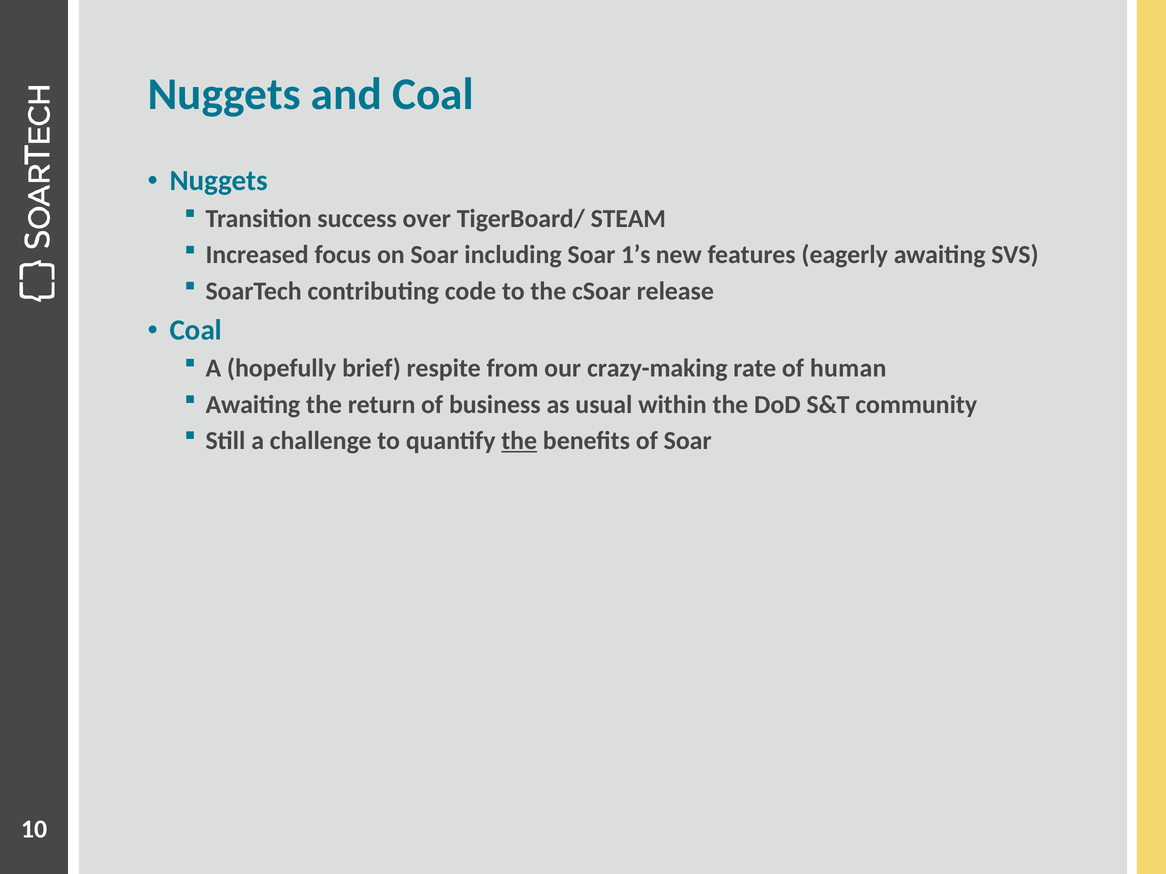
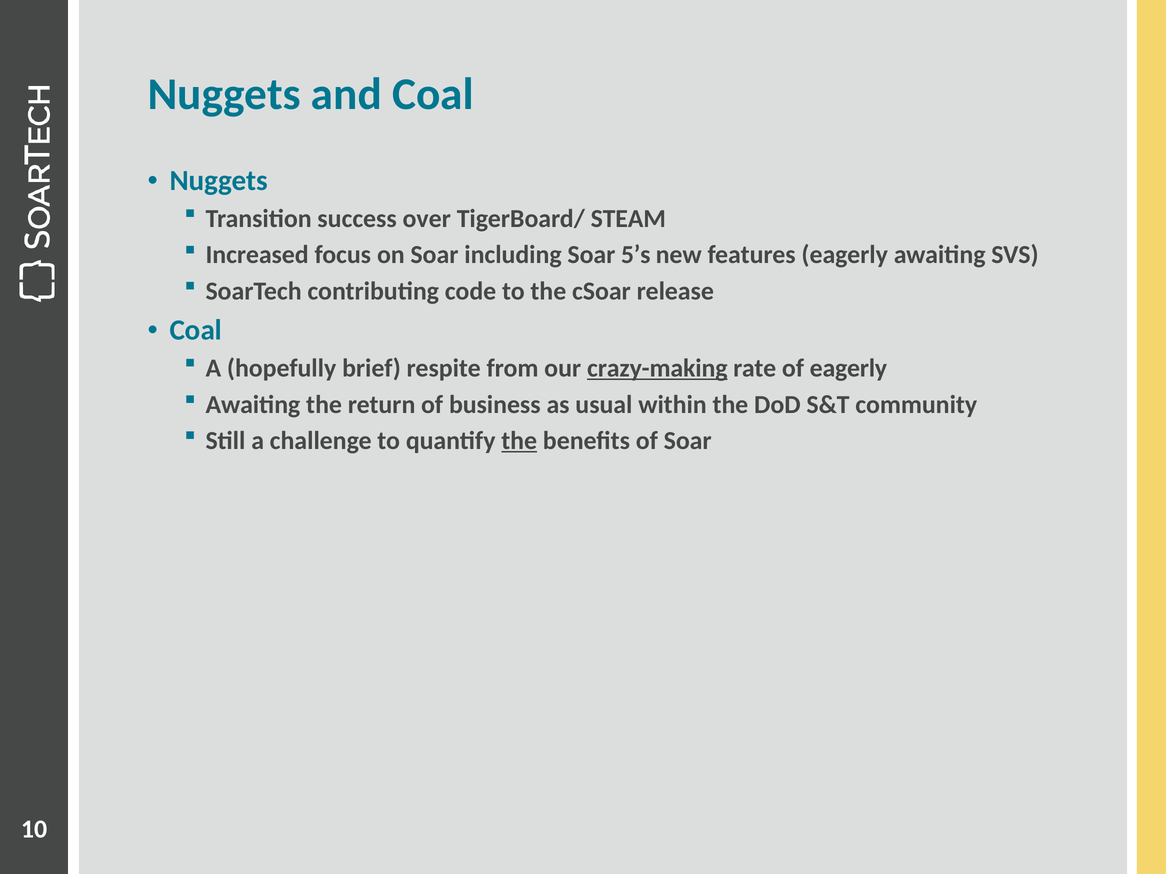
1’s: 1’s -> 5’s (636, 255)
crazy-making underline: none -> present (657, 368)
of human: human -> eagerly (848, 368)
